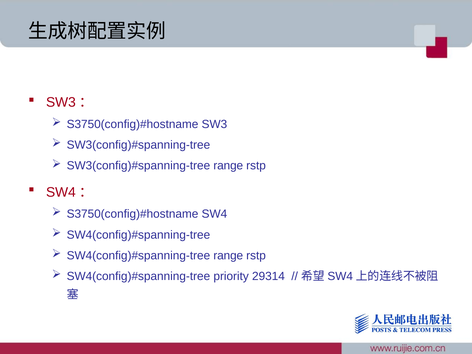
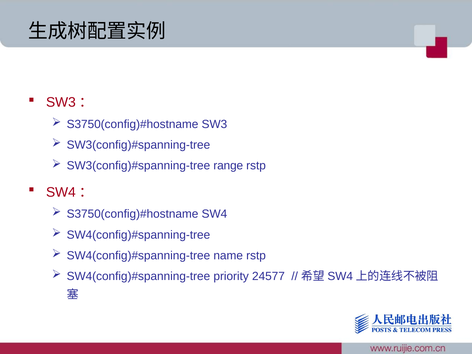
range: range -> name (228, 256)
29314: 29314 -> 24577 (268, 276)
